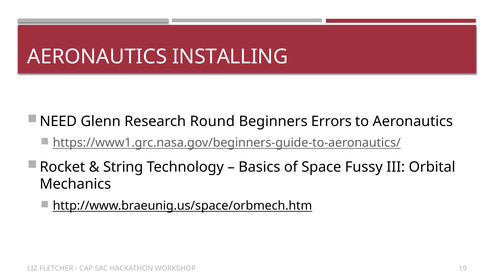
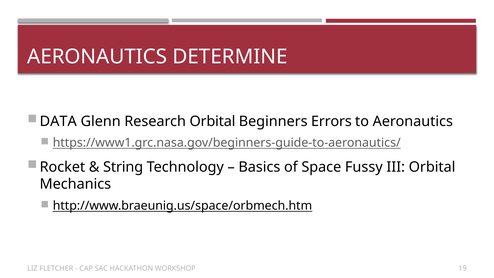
INSTALLING: INSTALLING -> DETERMINE (230, 57)
NEED: NEED -> DATA (58, 121)
Research Round: Round -> Orbital (212, 121)
